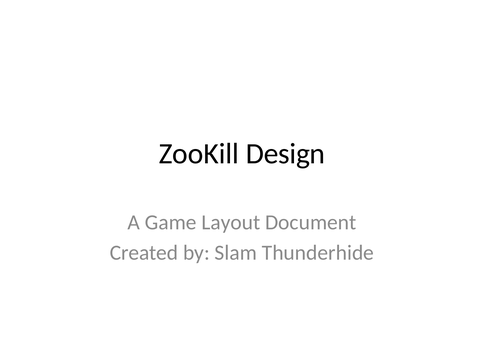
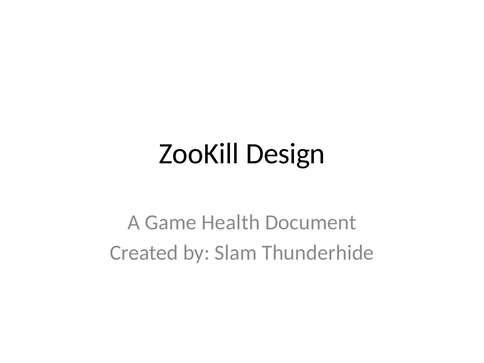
Layout: Layout -> Health (231, 223)
